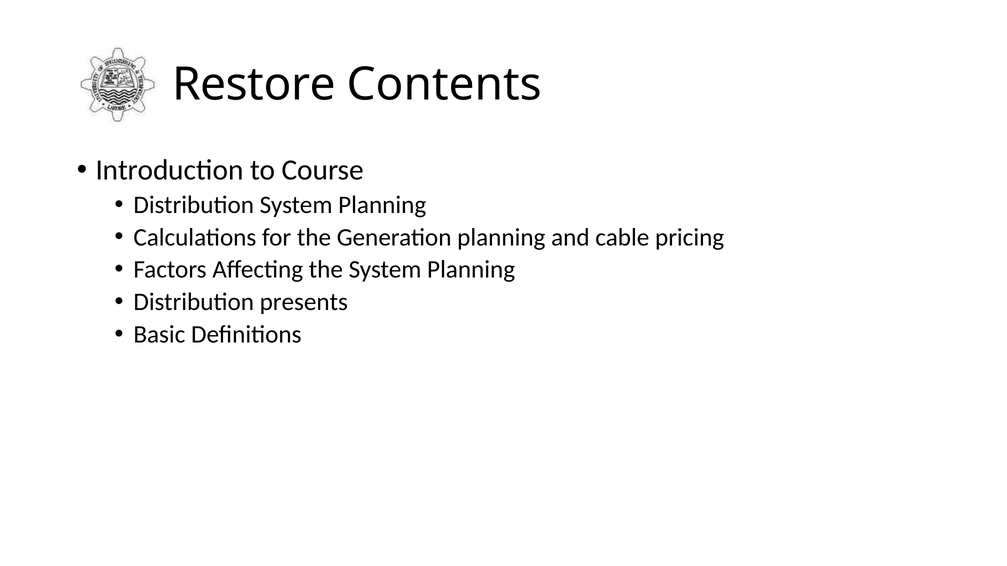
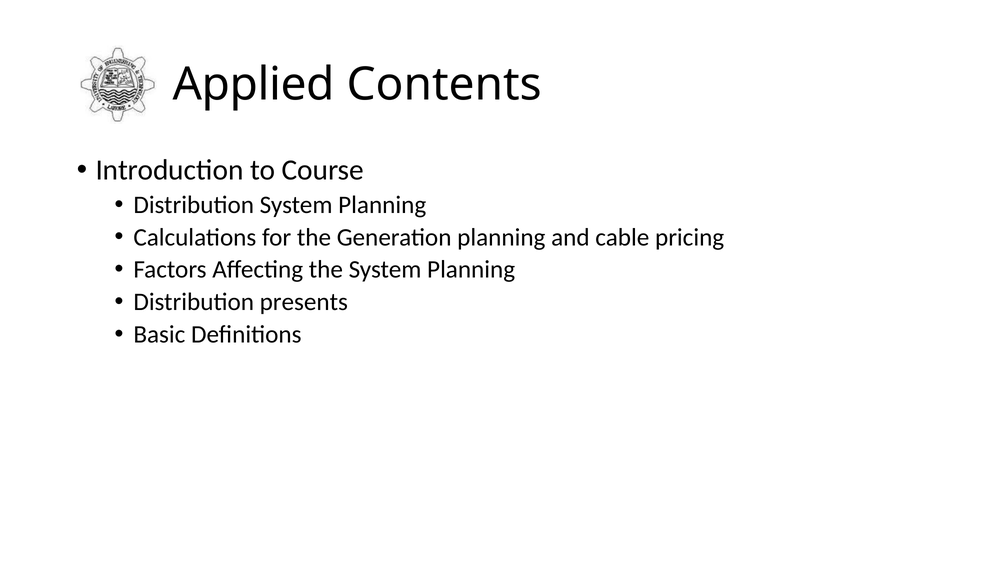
Restore: Restore -> Applied (254, 85)
